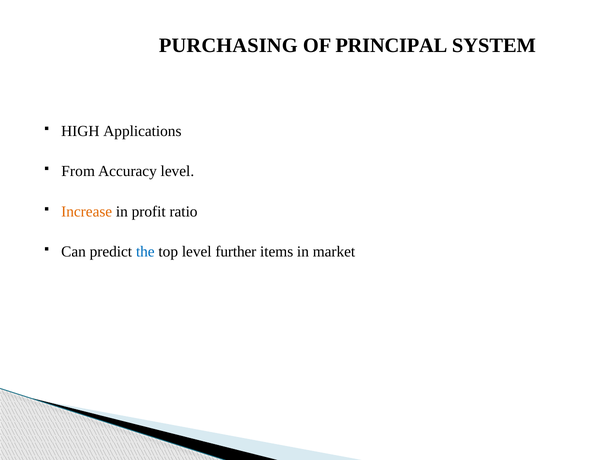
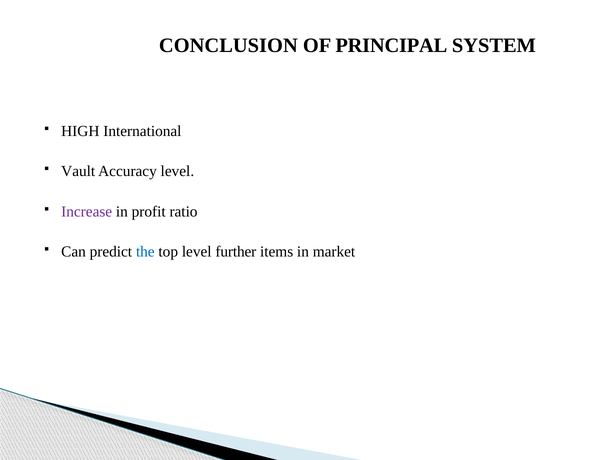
PURCHASING: PURCHASING -> CONCLUSION (228, 45)
Applications: Applications -> International (142, 131)
From: From -> Vault (78, 171)
Increase colour: orange -> purple (87, 211)
